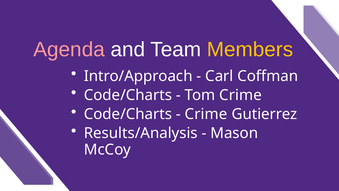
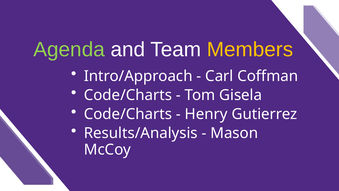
Agenda colour: pink -> light green (69, 49)
Tom Crime: Crime -> Gisela (241, 95)
Crime: Crime -> Henry (206, 114)
